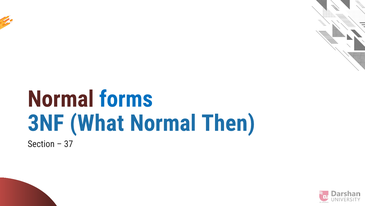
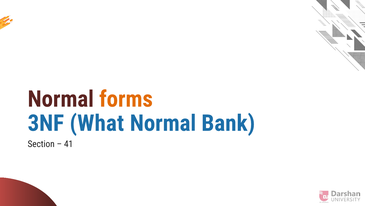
forms colour: blue -> orange (126, 99)
Then: Then -> Bank (228, 123)
37: 37 -> 41 (69, 144)
